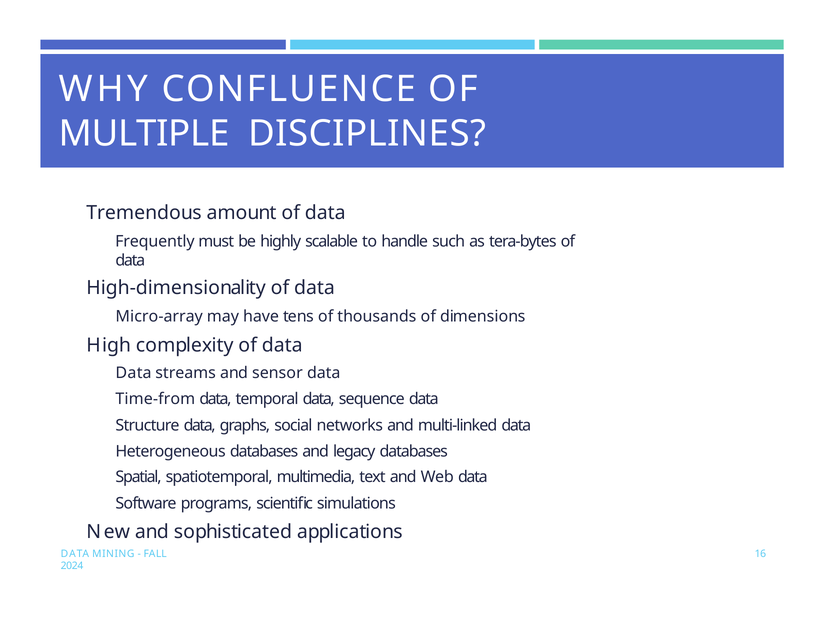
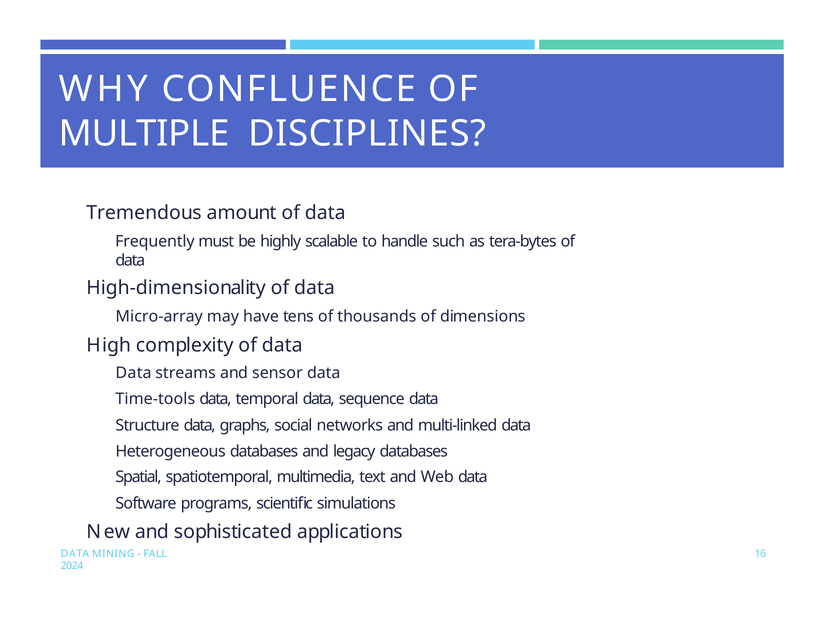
Time-from: Time-from -> Time-tools (155, 400)
